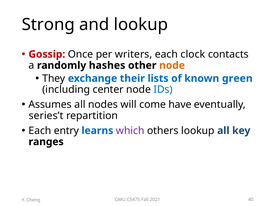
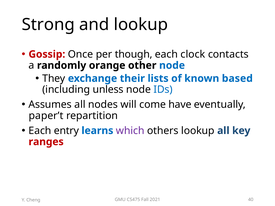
writers: writers -> though (134, 54)
hashes: hashes -> orange (107, 65)
node colour: orange -> blue (172, 65)
green: green -> based (237, 79)
center: center -> unless (108, 90)
series’t: series’t -> paper’t (46, 116)
ranges colour: black -> red (46, 142)
